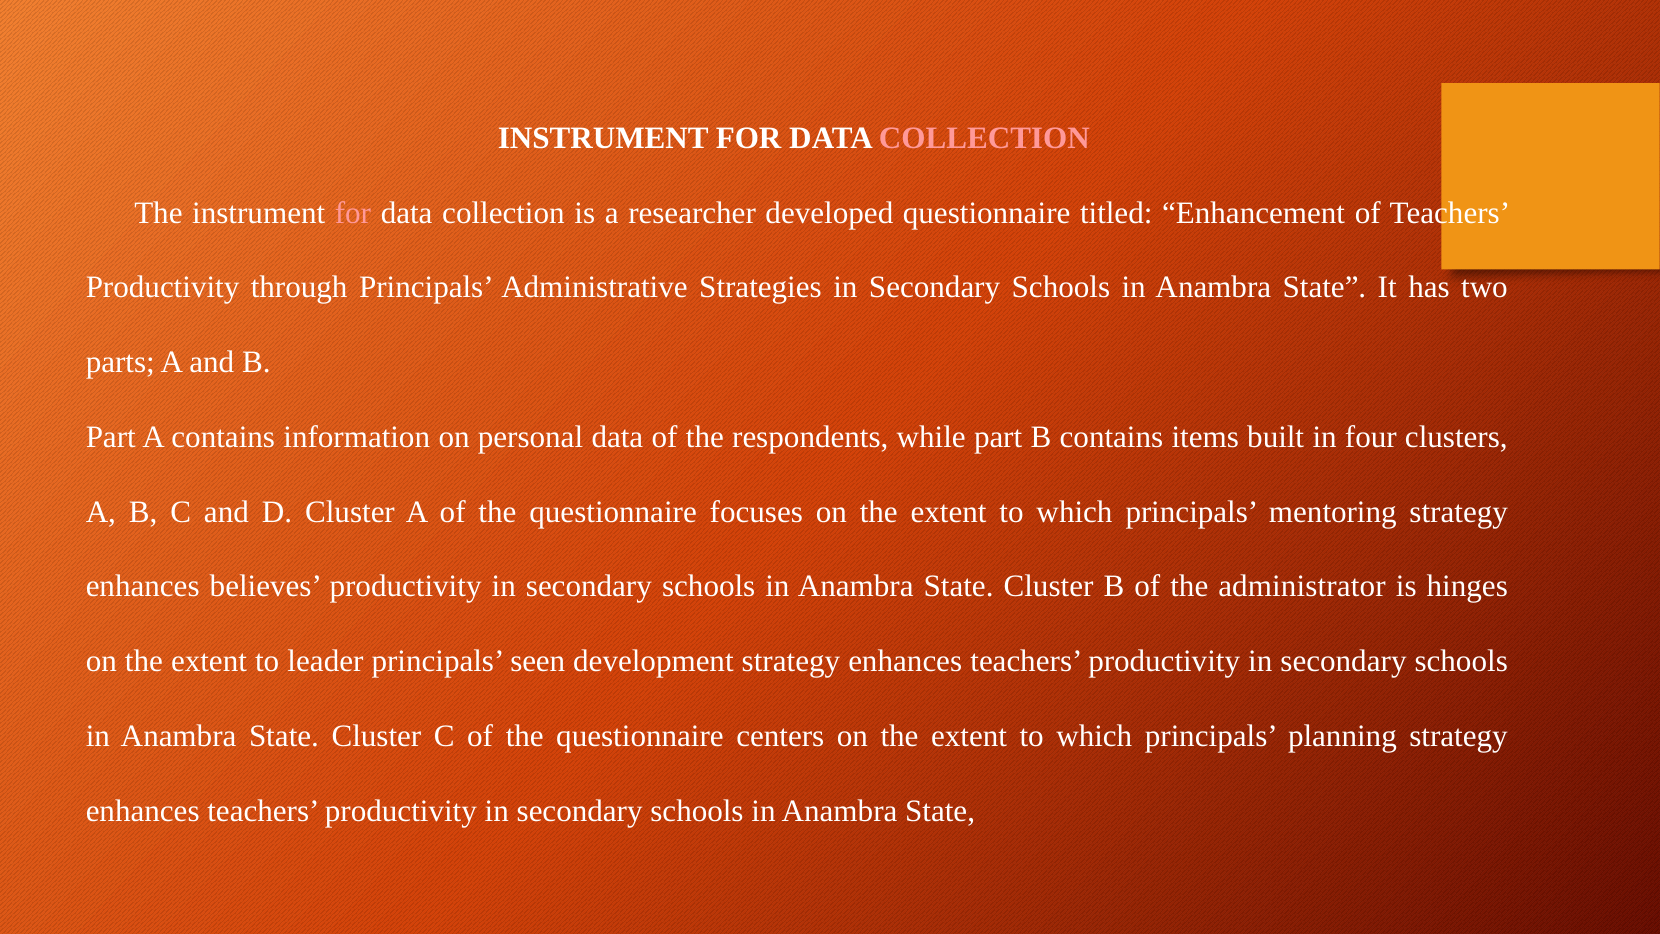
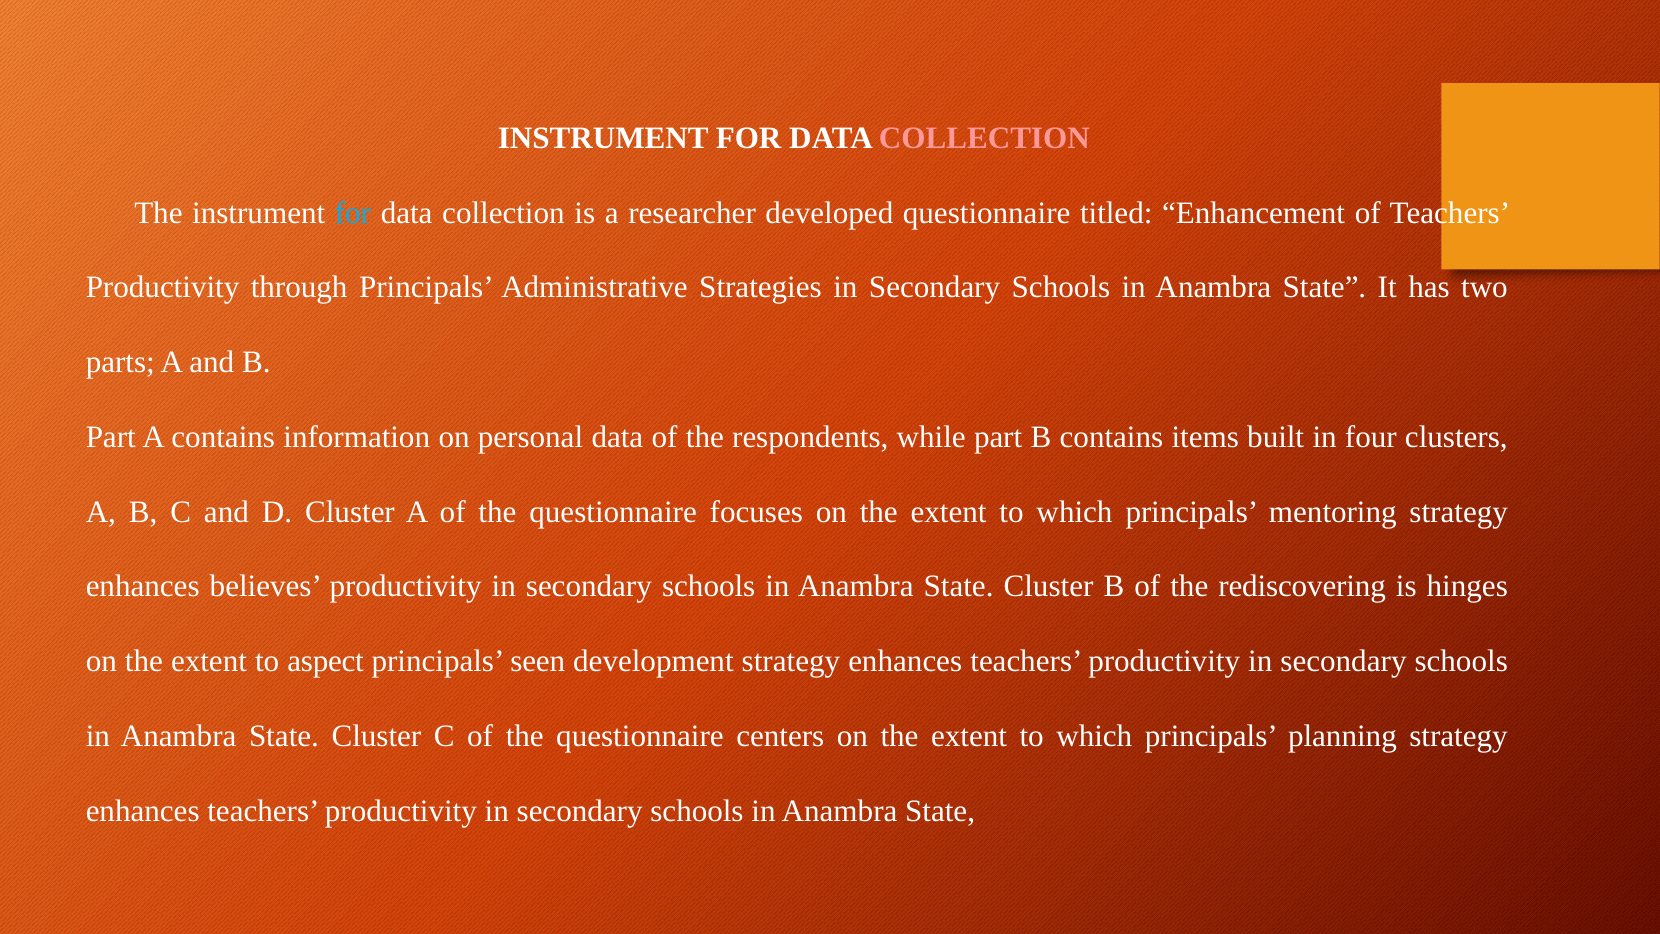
for colour: pink -> light blue (353, 213)
administrator: administrator -> rediscovering (1302, 586)
leader: leader -> aspect (326, 661)
